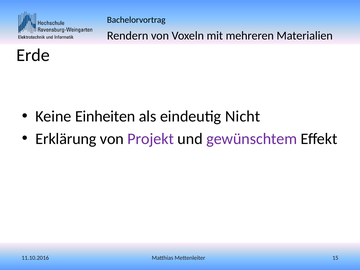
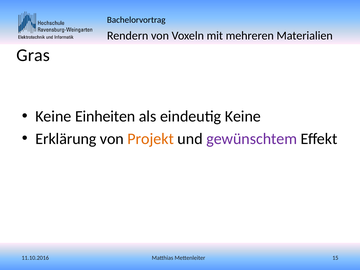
Erde: Erde -> Gras (33, 55)
eindeutig Nicht: Nicht -> Keine (243, 116)
Projekt colour: purple -> orange (151, 139)
